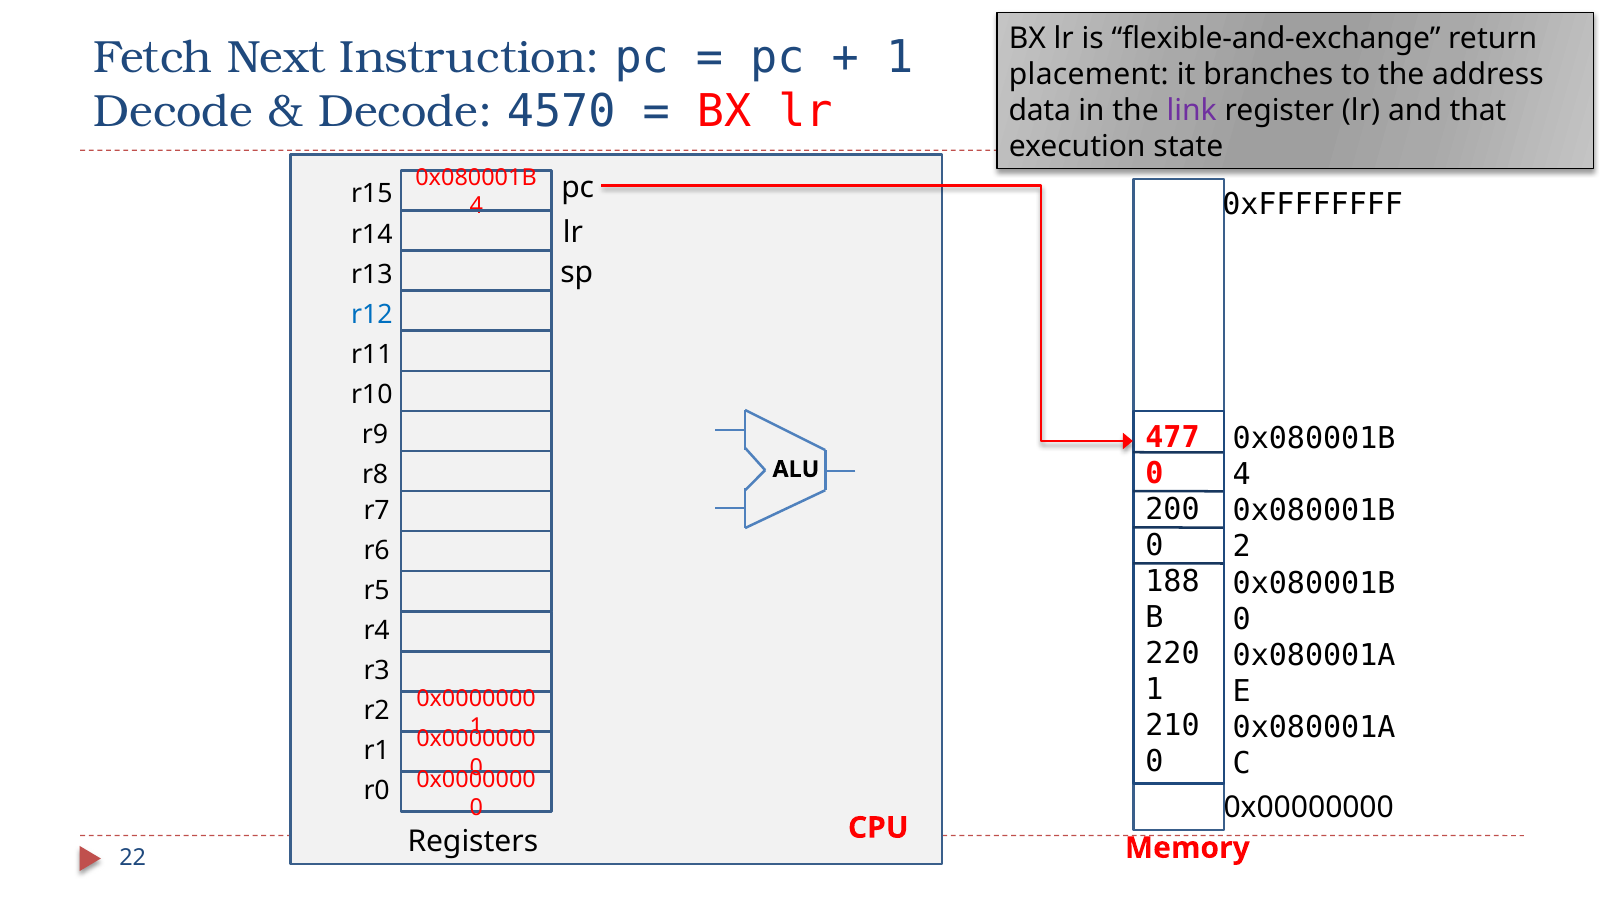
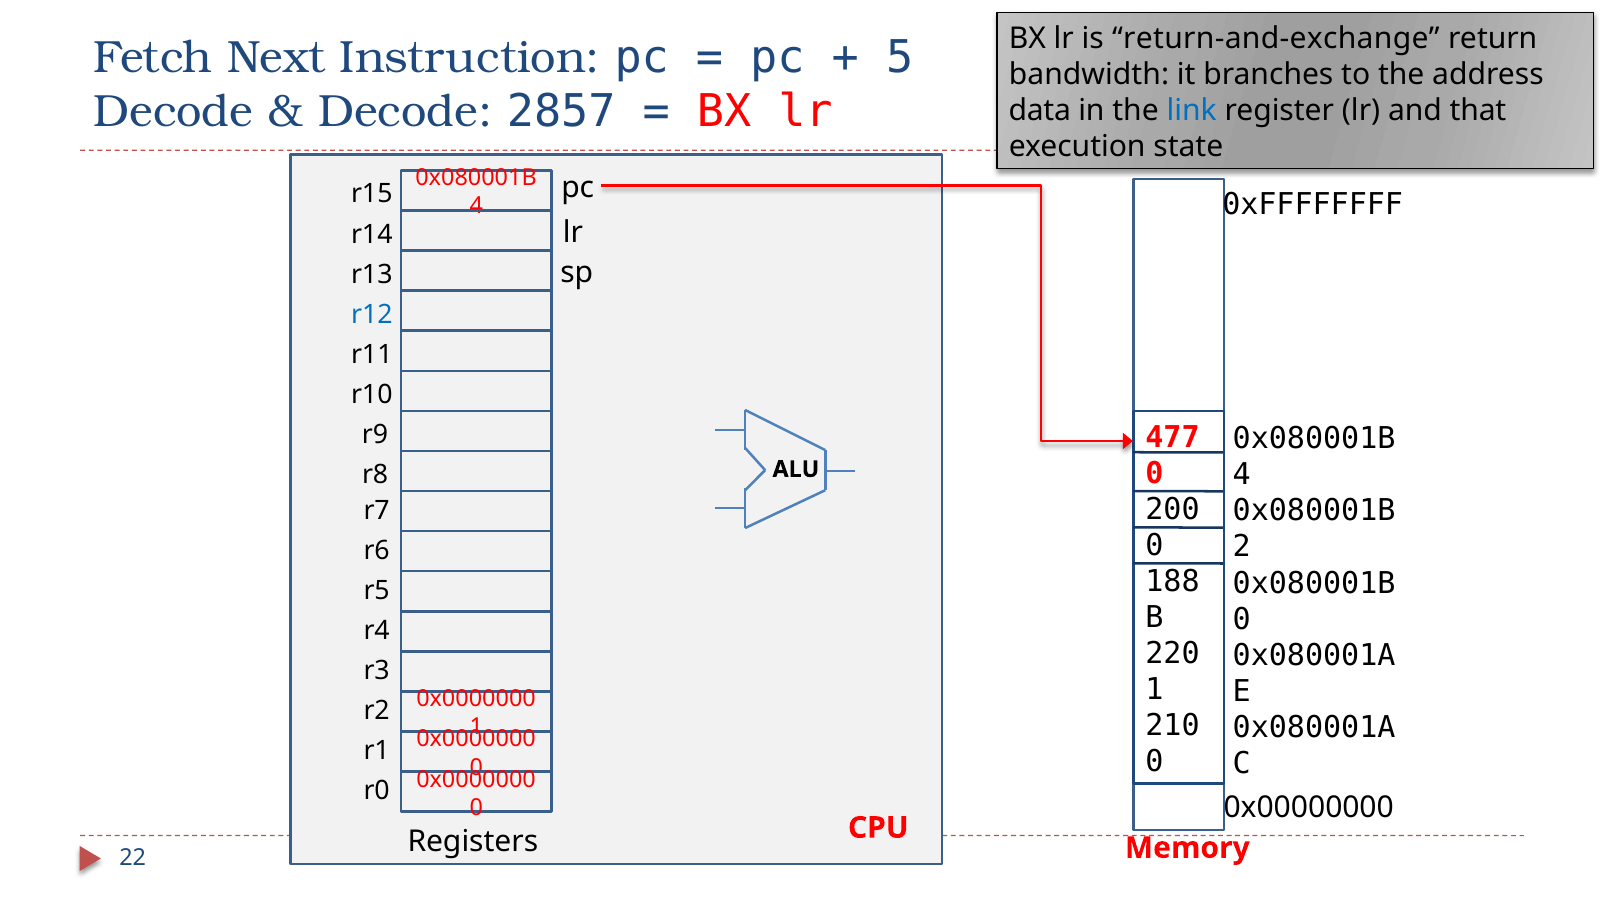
flexible-and-exchange: flexible-and-exchange -> return-and-exchange (1276, 38)
1: 1 -> 5 (900, 57)
placement: placement -> bandwidth (1089, 74)
4570: 4570 -> 2857 (561, 112)
link colour: purple -> blue (1192, 110)
